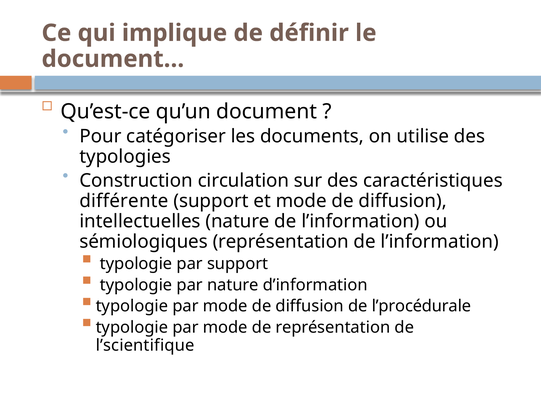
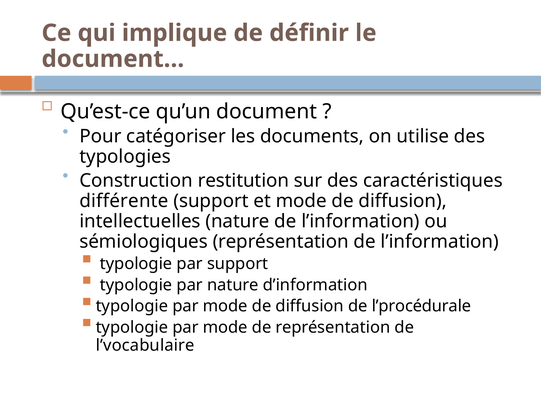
circulation: circulation -> restitution (243, 181)
l’scientifique: l’scientifique -> l’vocabulaire (145, 345)
